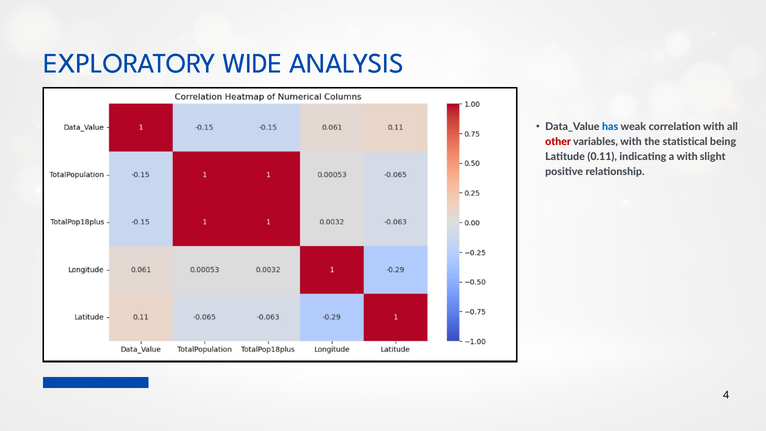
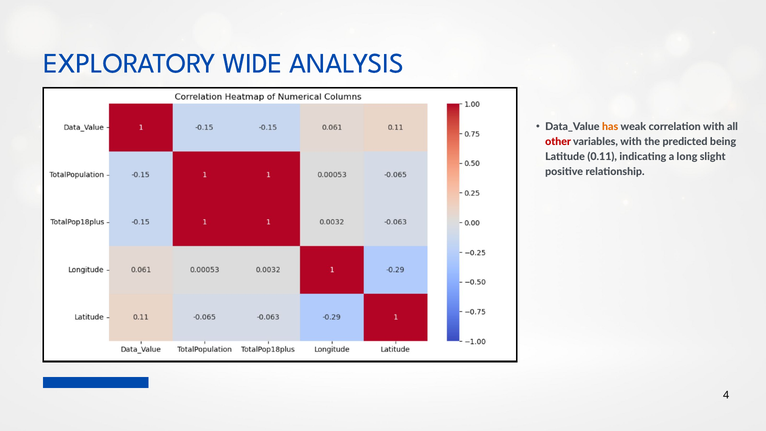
has colour: blue -> orange (610, 127)
statistical: statistical -> predicted (685, 142)
a with: with -> long (687, 157)
